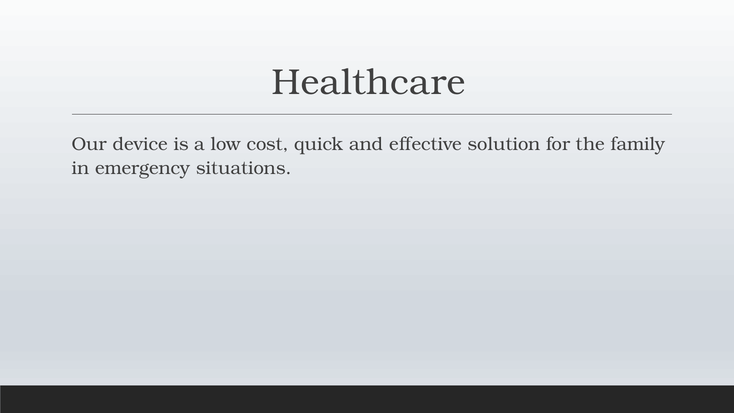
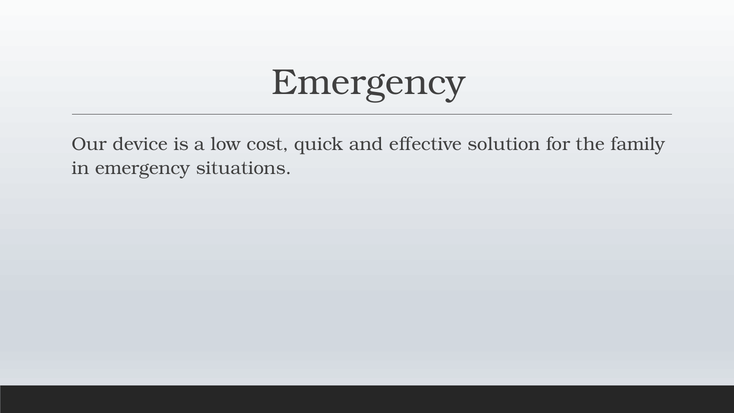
Healthcare: Healthcare -> Emergency (369, 82)
